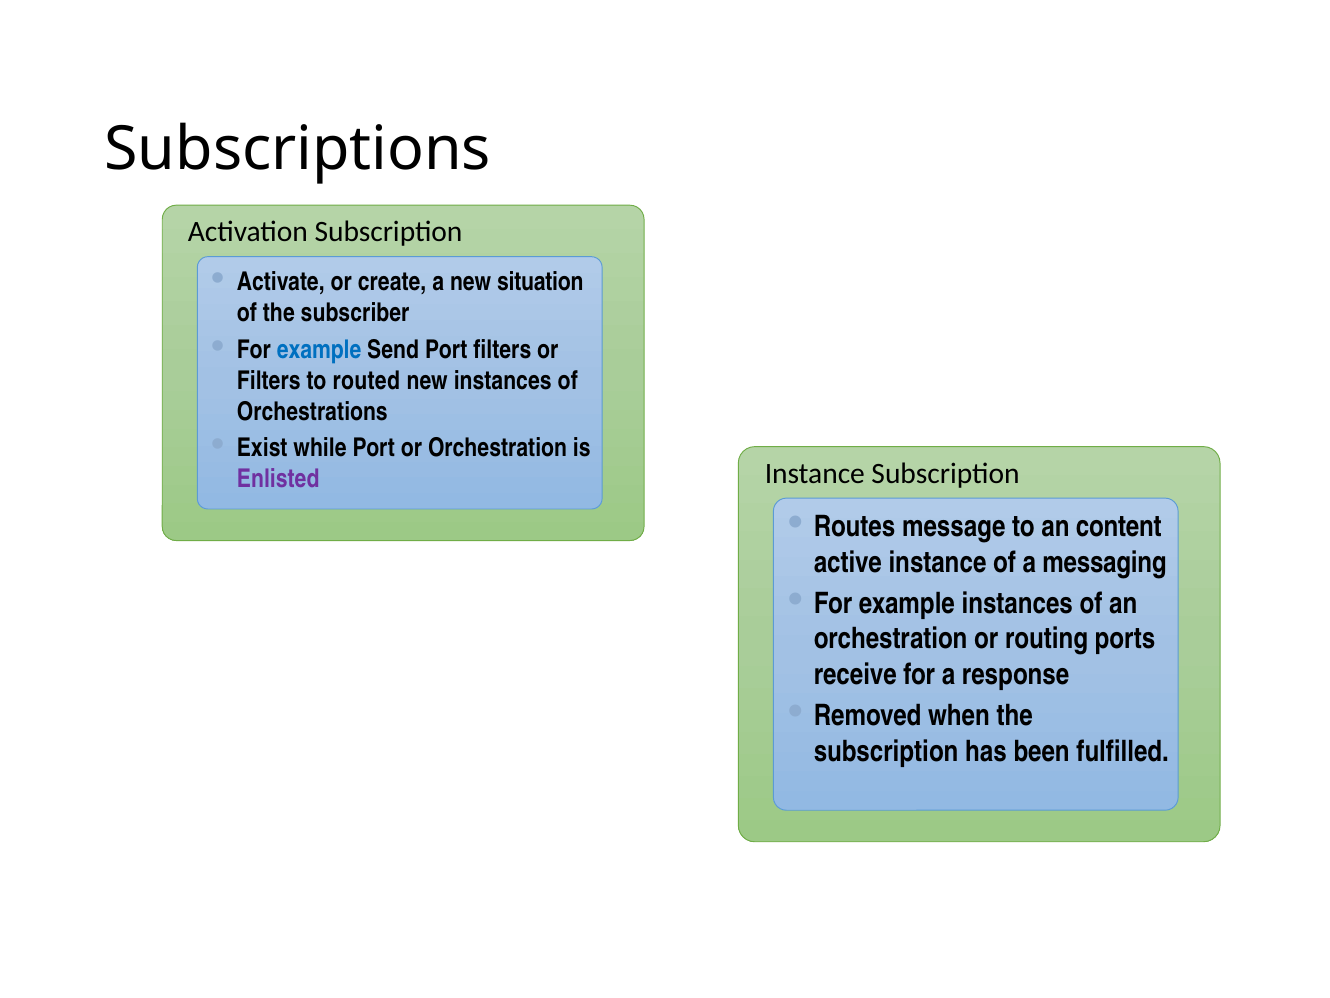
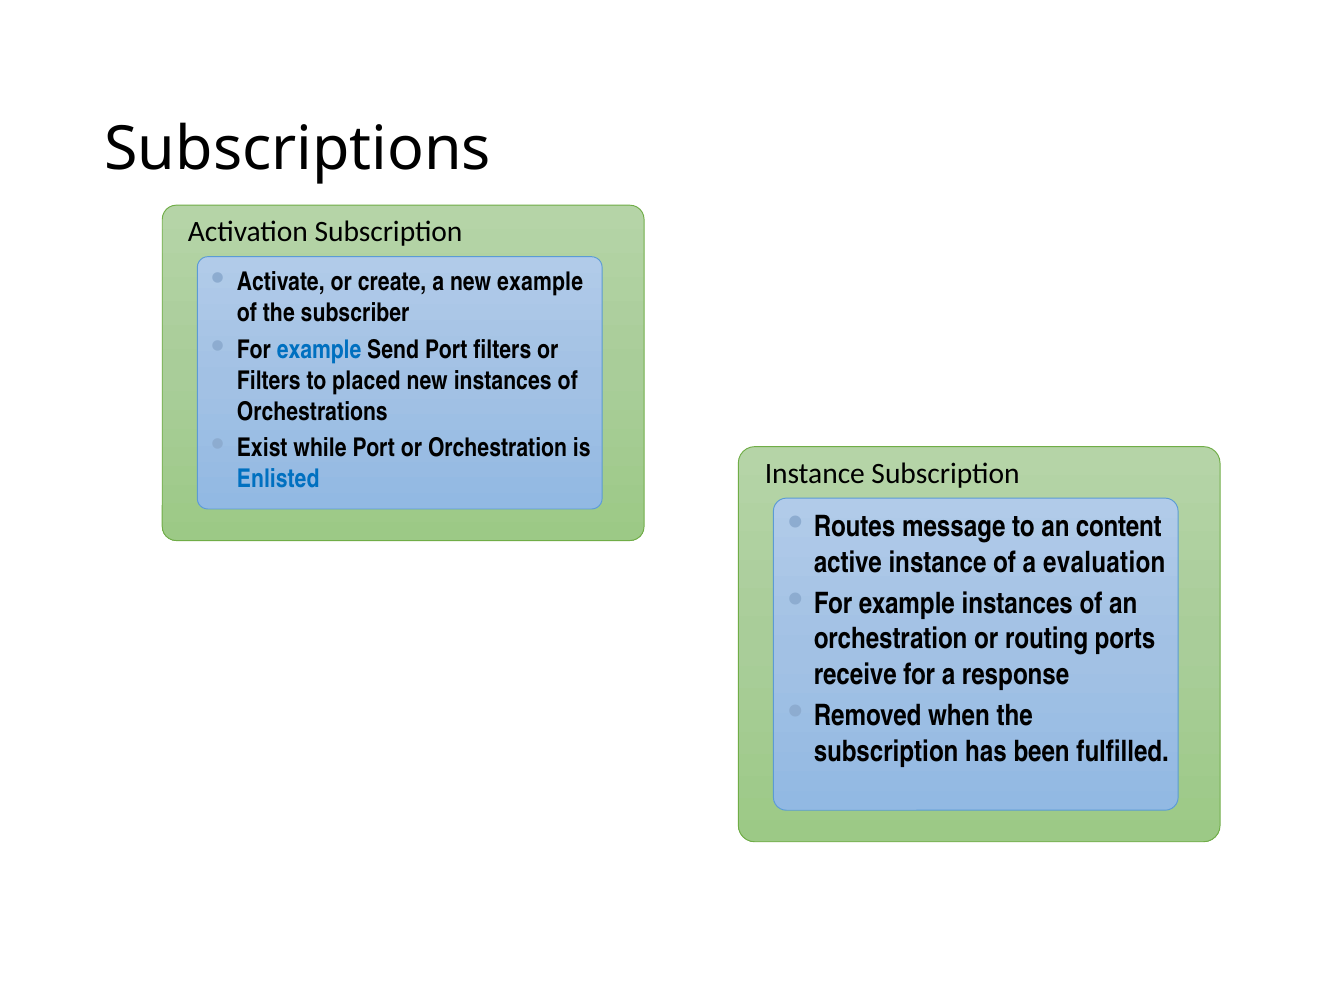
new situation: situation -> example (540, 282)
routed: routed -> placed (366, 380)
Enlisted colour: purple -> blue (278, 479)
messaging: messaging -> evaluation (1104, 562)
